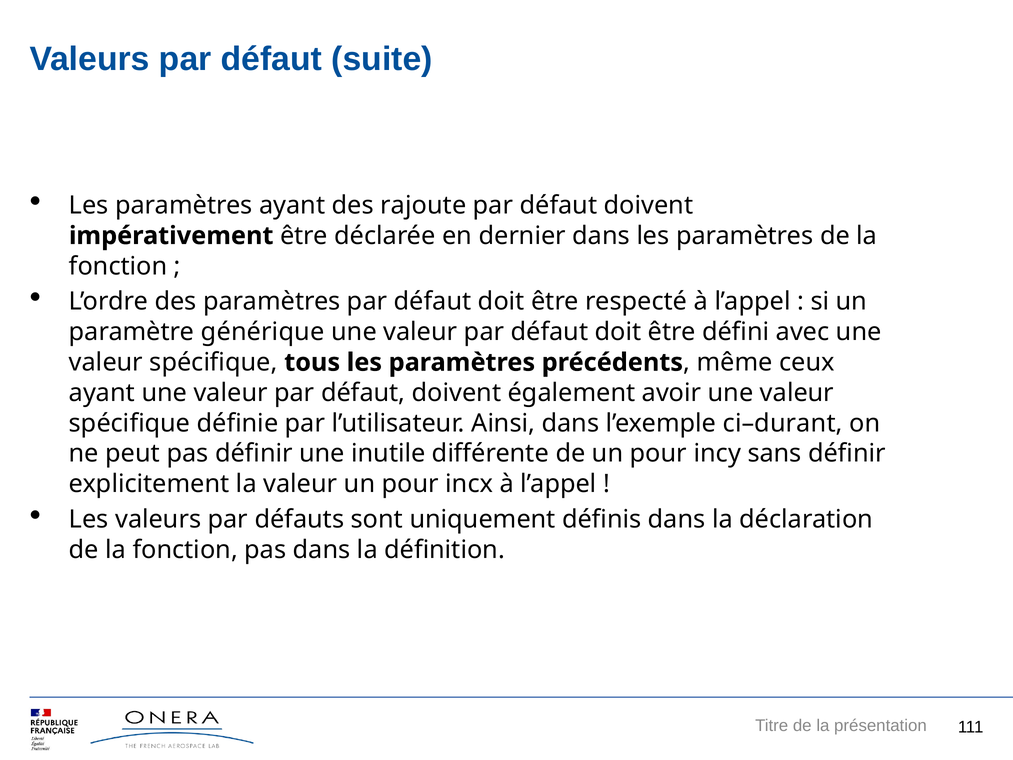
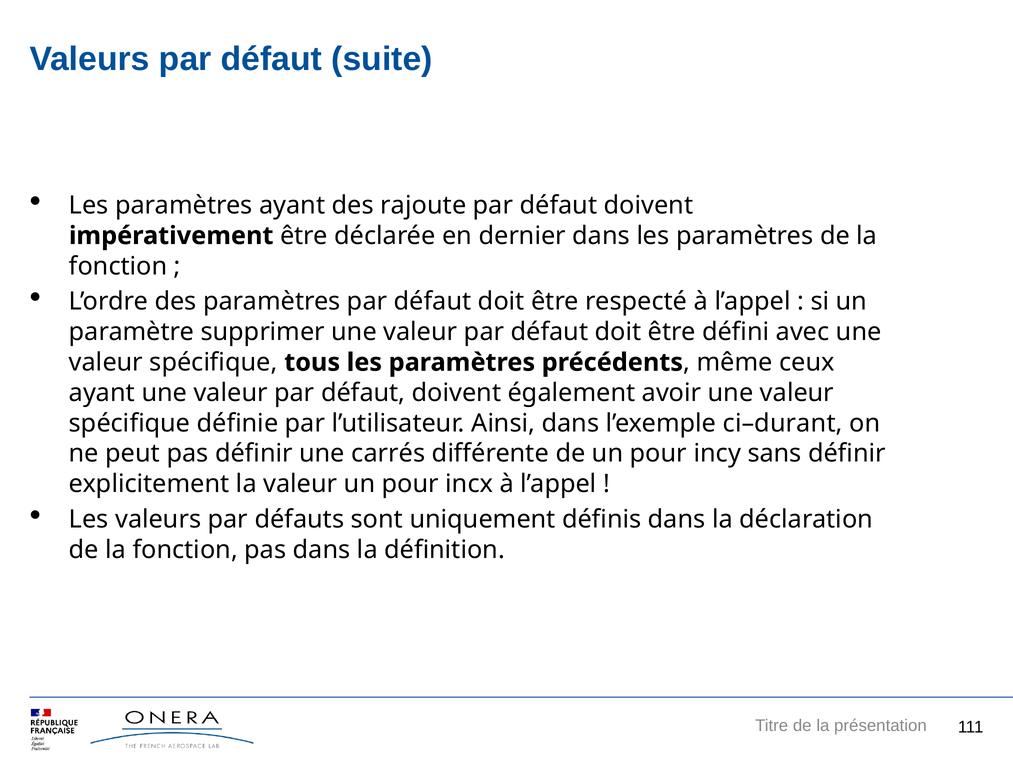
générique: générique -> supprimer (263, 332)
inutile: inutile -> carrés (388, 453)
